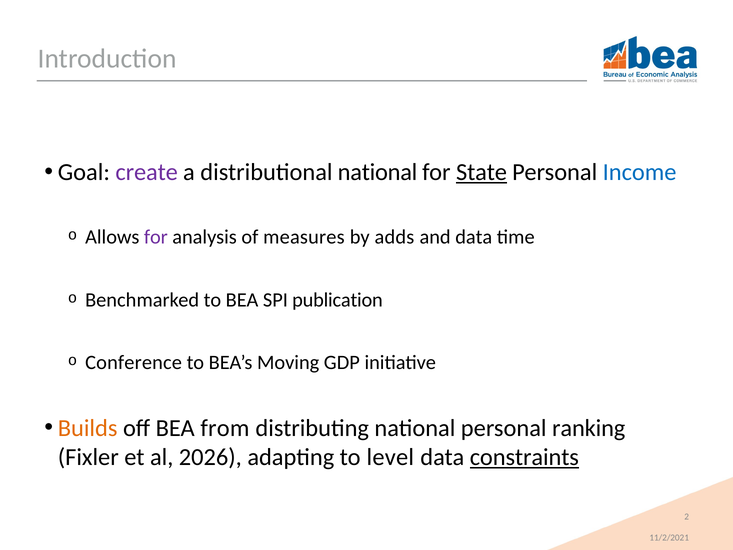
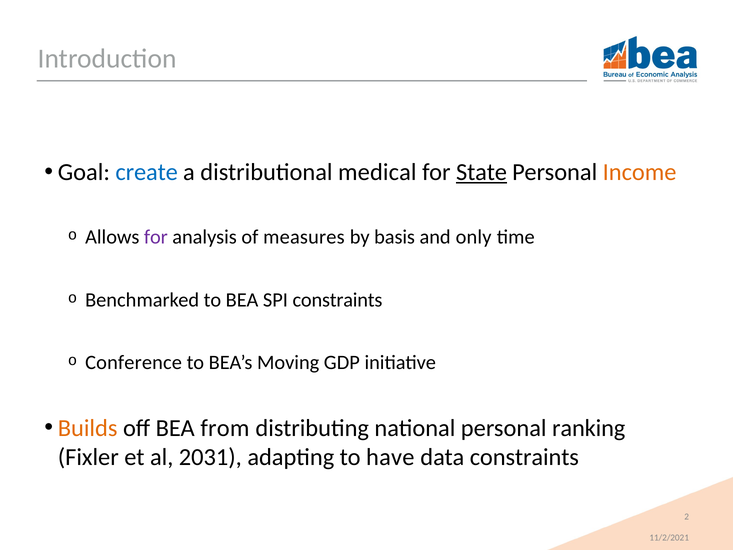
create colour: purple -> blue (147, 172)
distributional national: national -> medical (377, 172)
Income colour: blue -> orange (640, 172)
adds: adds -> basis (395, 237)
and data: data -> only (474, 237)
SPI publication: publication -> constraints (337, 300)
2026: 2026 -> 2031 (210, 457)
level: level -> have (390, 457)
constraints underline: present -> none (524, 457)
